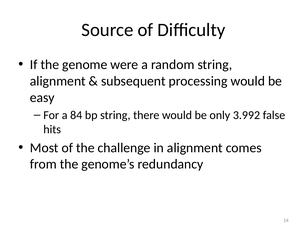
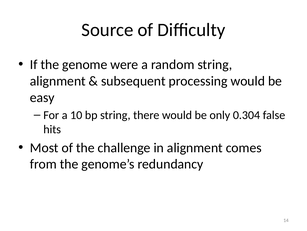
84: 84 -> 10 (76, 115)
3.992: 3.992 -> 0.304 (246, 115)
